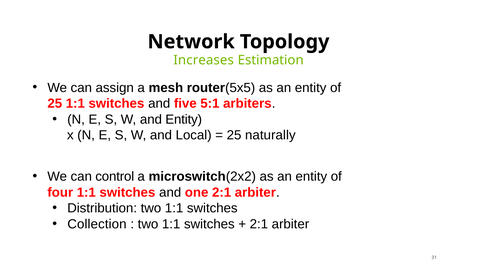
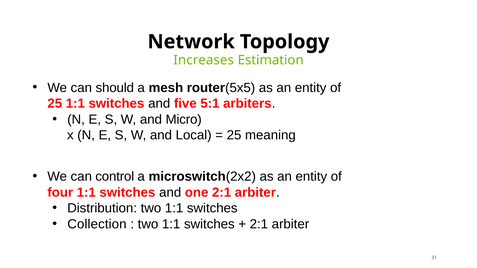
assign: assign -> should (115, 88)
and Entity: Entity -> Micro (184, 120)
naturally: naturally -> meaning (270, 135)
